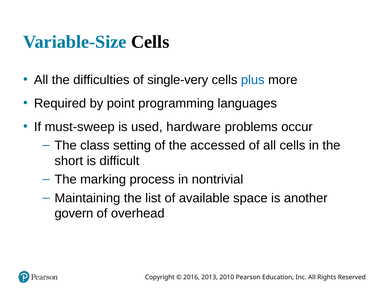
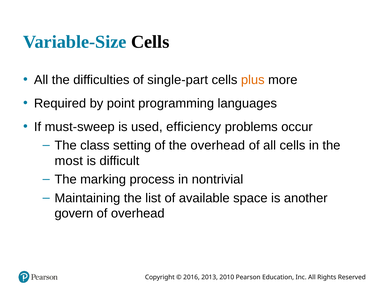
single-very: single-very -> single-part (178, 80)
plus colour: blue -> orange (253, 80)
hardware: hardware -> efficiency (194, 127)
the accessed: accessed -> overhead (218, 146)
short: short -> most (69, 161)
